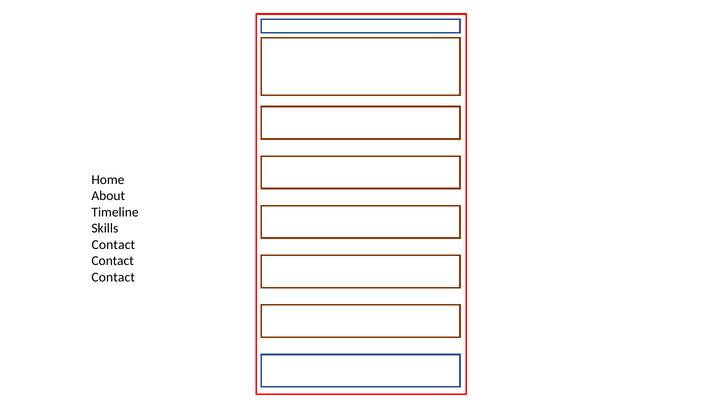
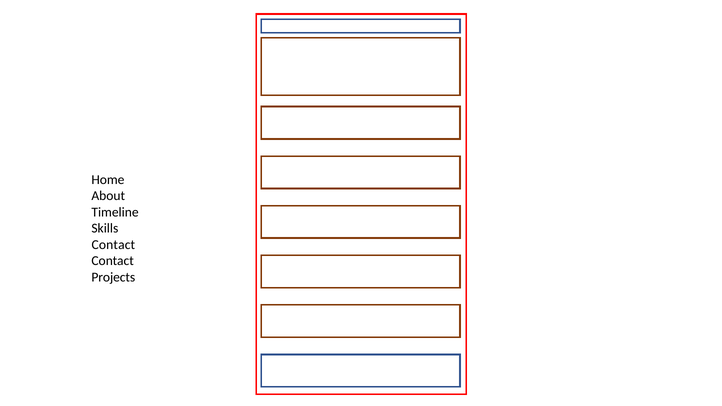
Contact: Contact -> Projects (113, 277)
